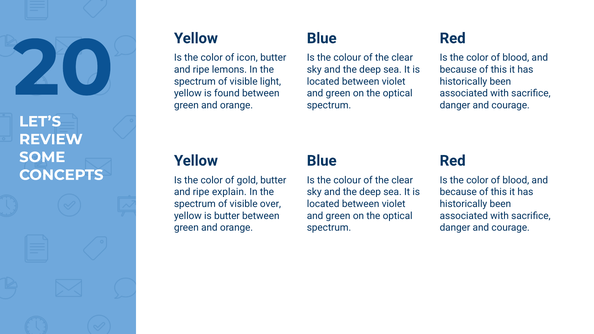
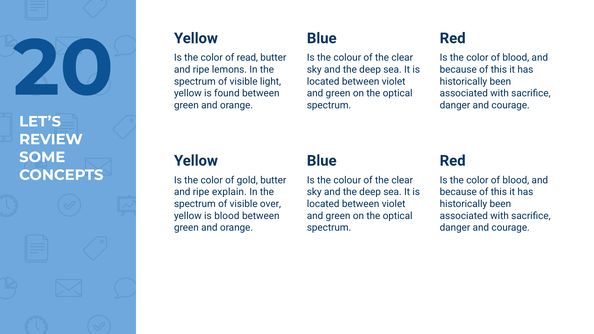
icon: icon -> read (247, 58)
is butter: butter -> blood (227, 216)
